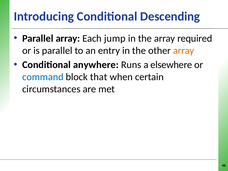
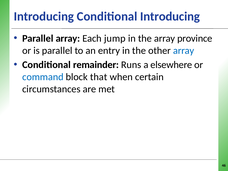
Conditional Descending: Descending -> Introducing (170, 16)
required: required -> province (195, 38)
array colour: orange -> blue (184, 50)
anywhere: anywhere -> remainder (96, 65)
